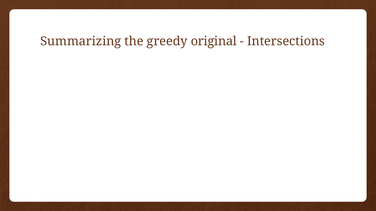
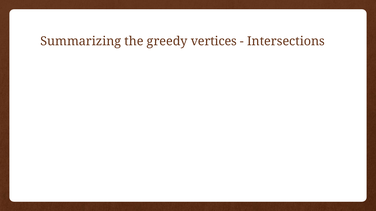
original: original -> vertices (214, 41)
